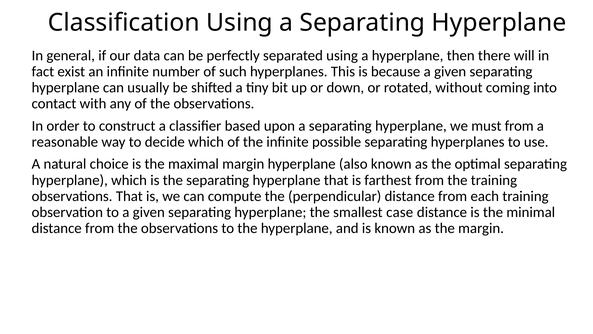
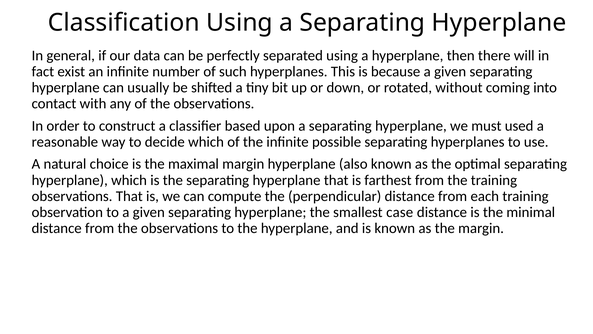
must from: from -> used (519, 126)
